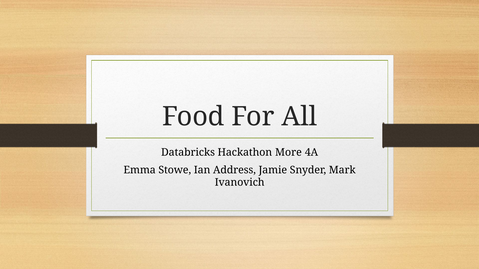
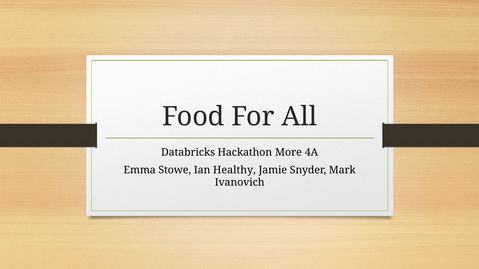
Address: Address -> Healthy (234, 170)
